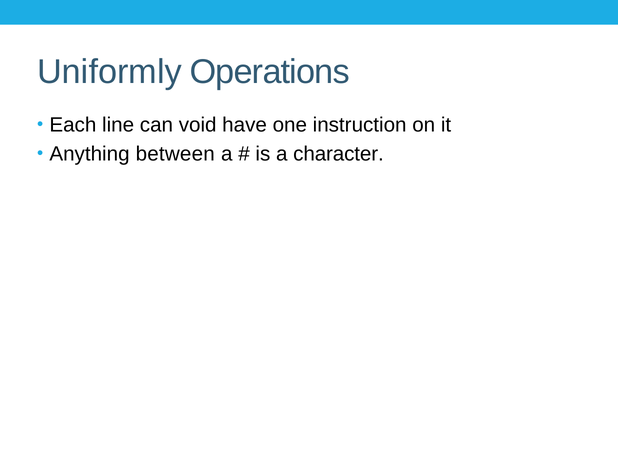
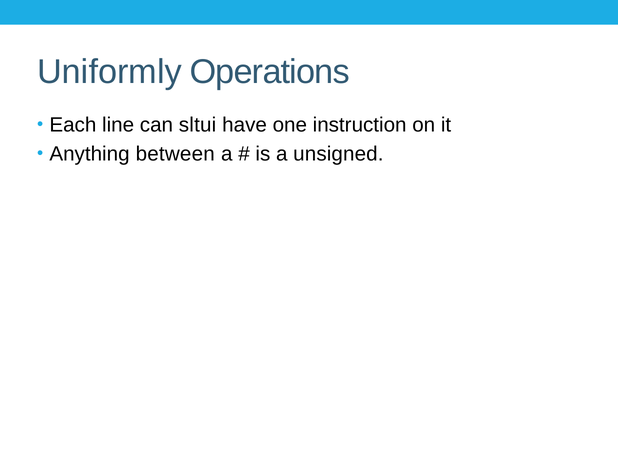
void: void -> sltui (198, 125)
character: character -> unsigned (338, 154)
